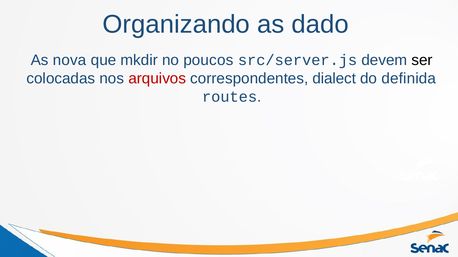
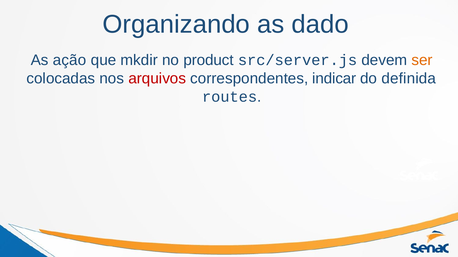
nova: nova -> ação (70, 60)
poucos: poucos -> product (208, 60)
ser colour: black -> orange (422, 60)
dialect: dialect -> indicar (334, 79)
